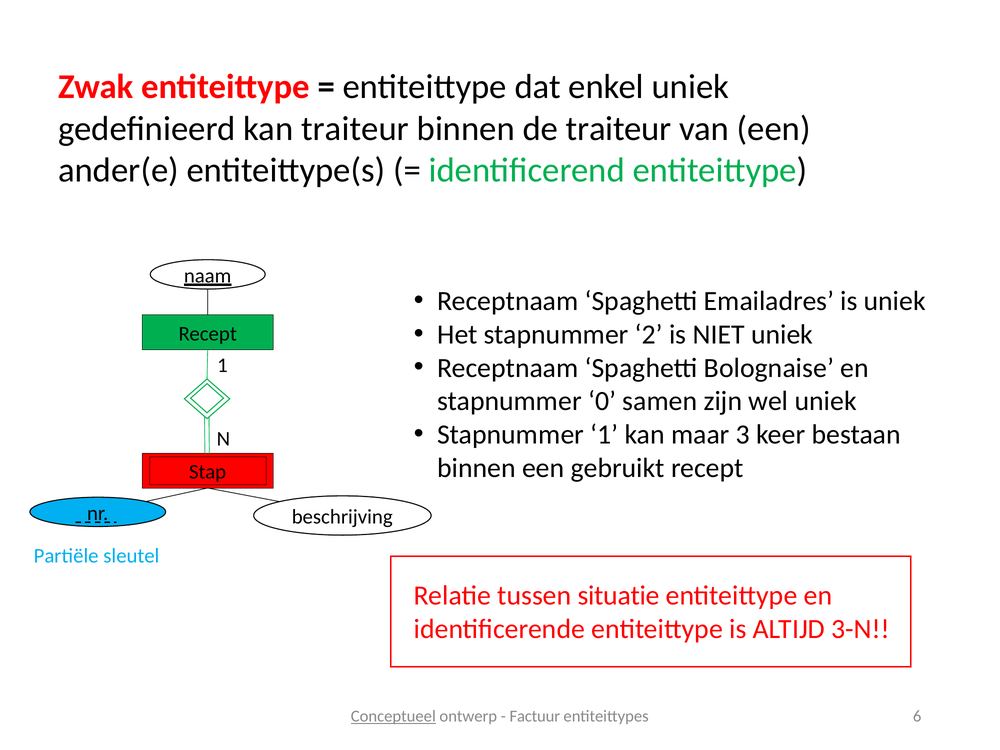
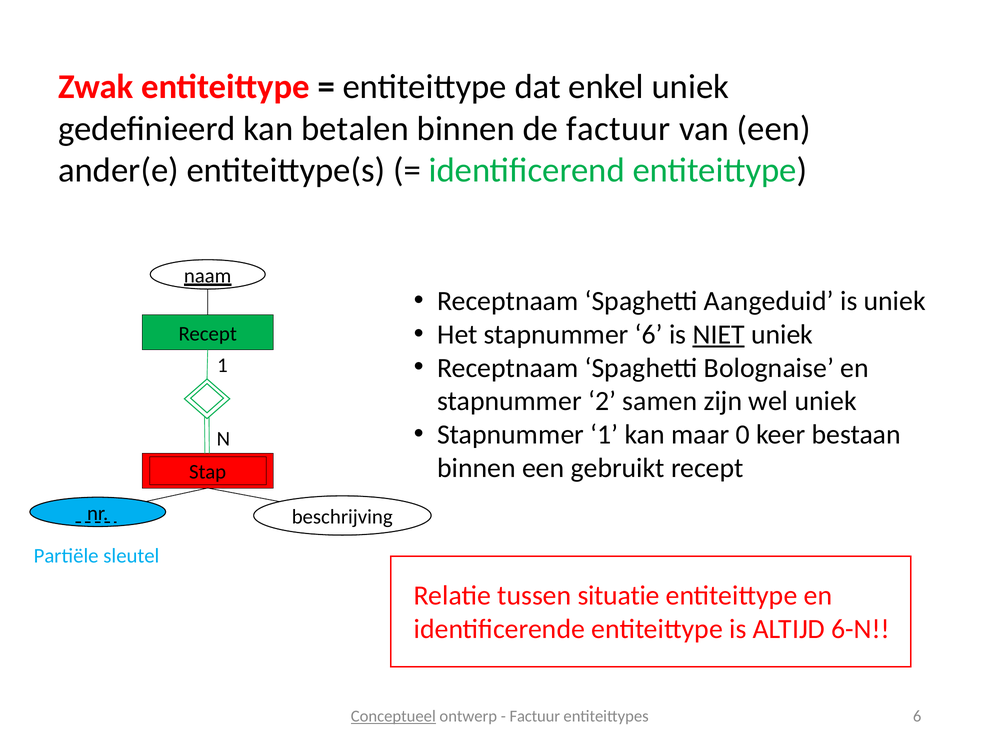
kan traiteur: traiteur -> betalen (355, 129)
de traiteur: traiteur -> factuur (618, 129)
Emailadres: Emailadres -> Aangeduid (769, 301)
stapnummer 2: 2 -> 6 (649, 334)
NIET underline: none -> present (719, 334)
0: 0 -> 2 (602, 401)
3: 3 -> 0 (743, 435)
3-N: 3-N -> 6-N (861, 629)
